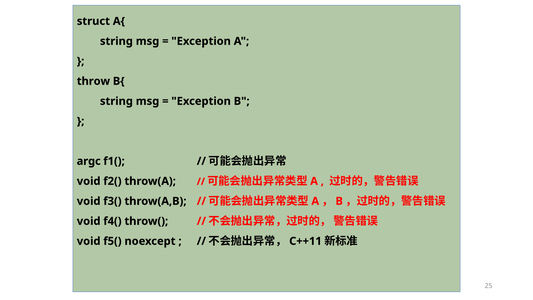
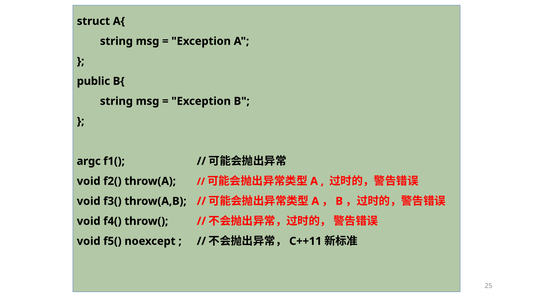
throw: throw -> public (93, 81)
